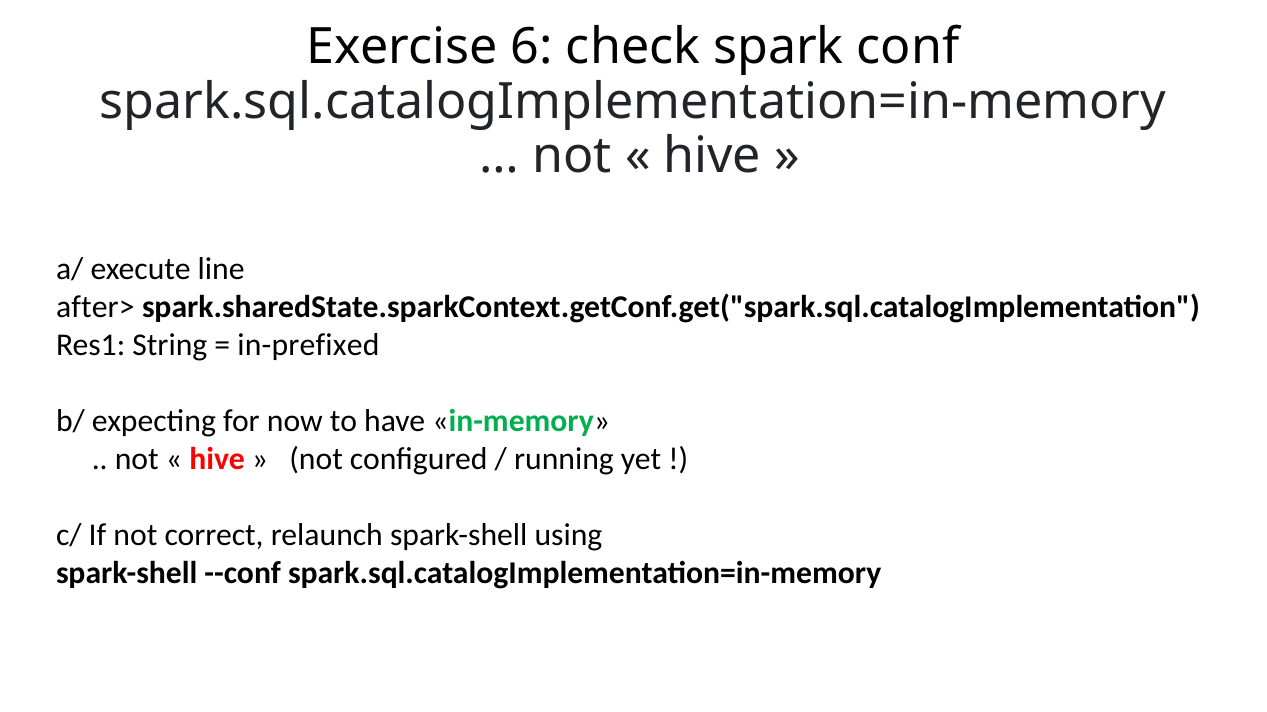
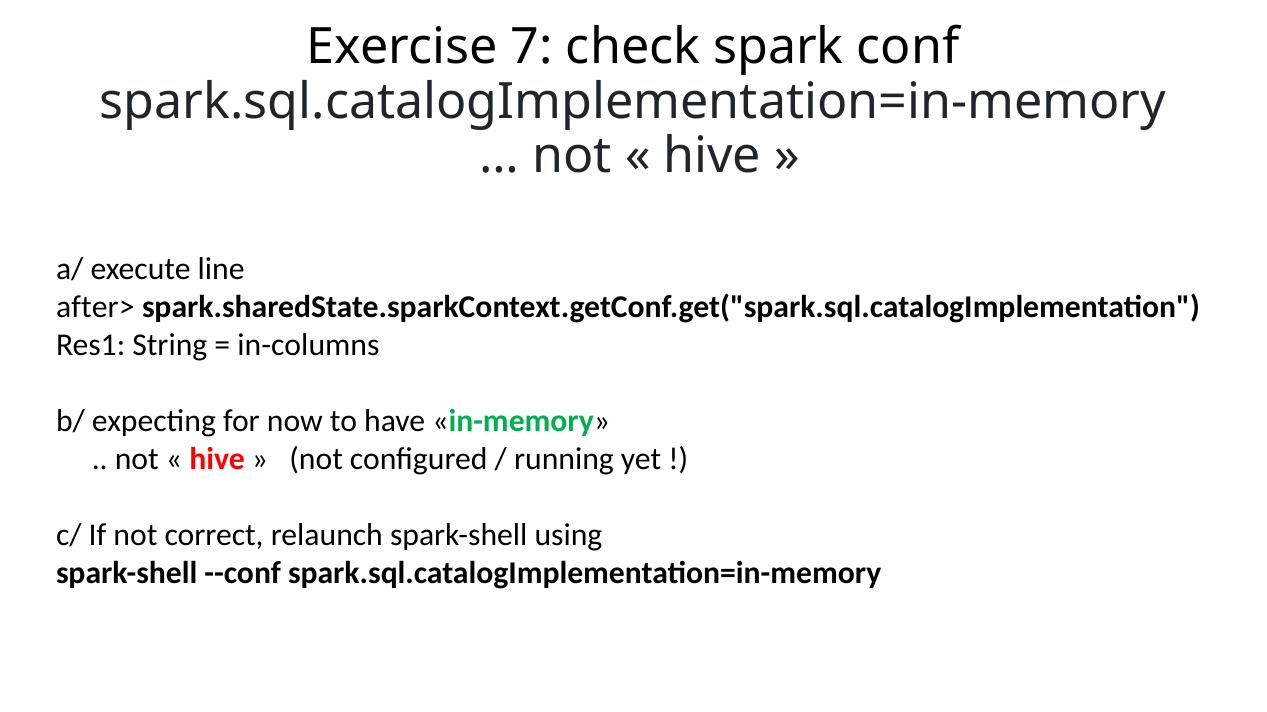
6: 6 -> 7 (532, 47)
in-prefixed: in-prefixed -> in-columns (308, 345)
